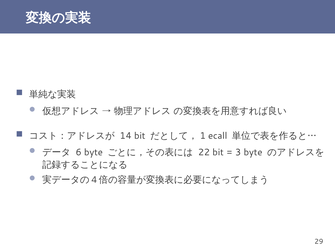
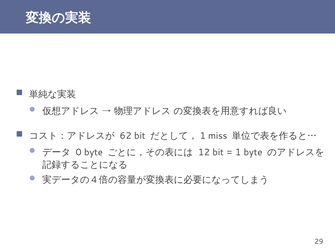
14: 14 -> 62 (126, 135)
ecall: ecall -> miss (218, 135)
6: 6 -> 0 (79, 152)
22: 22 -> 12 (204, 152)
3: 3 -> 1 (238, 152)
